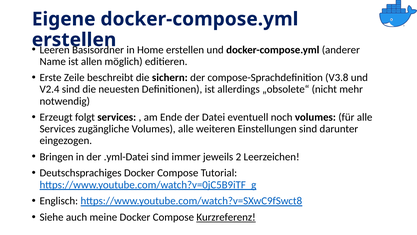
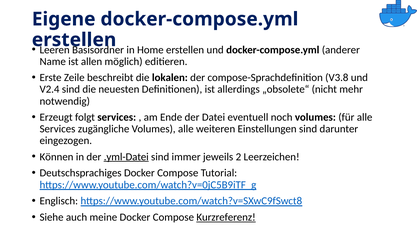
sichern: sichern -> lokalen (170, 77)
Bringen: Bringen -> Können (57, 156)
.yml-Datei underline: none -> present (126, 156)
